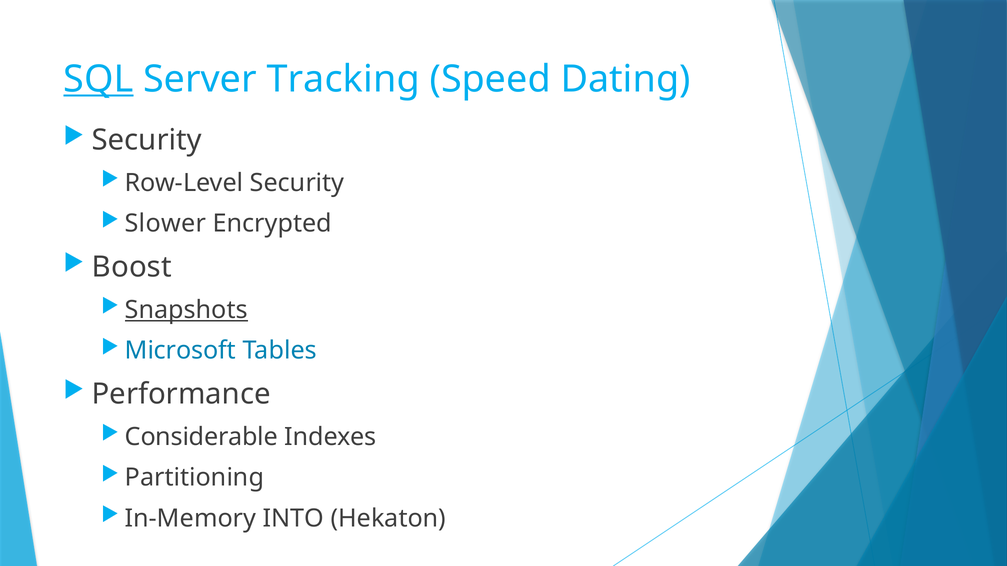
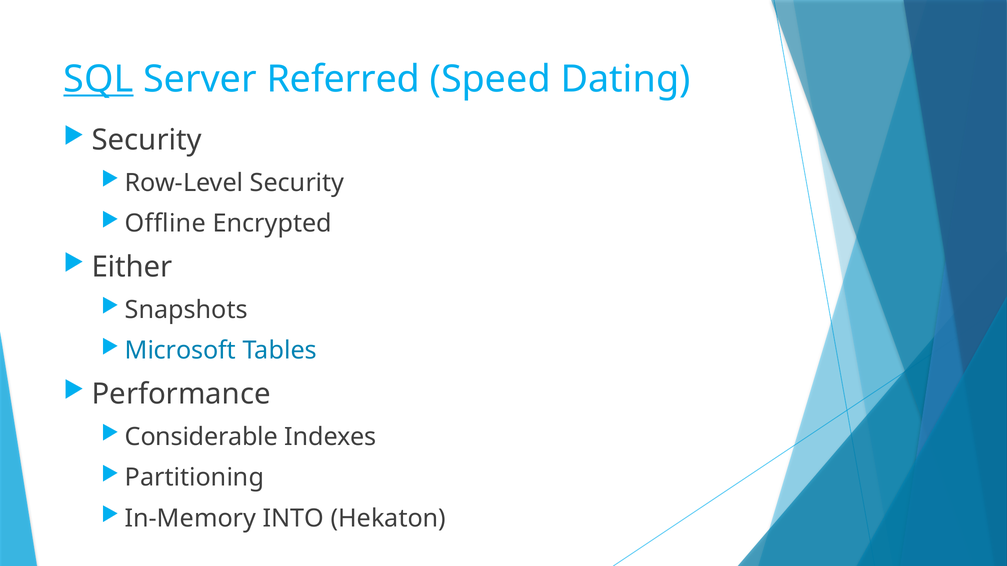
Tracking: Tracking -> Referred (343, 79)
Slower: Slower -> Offline (165, 224)
Boost: Boost -> Either (132, 267)
Snapshots underline: present -> none (186, 310)
